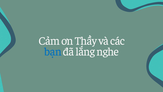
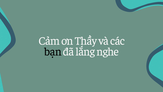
bạn colour: blue -> black (53, 52)
